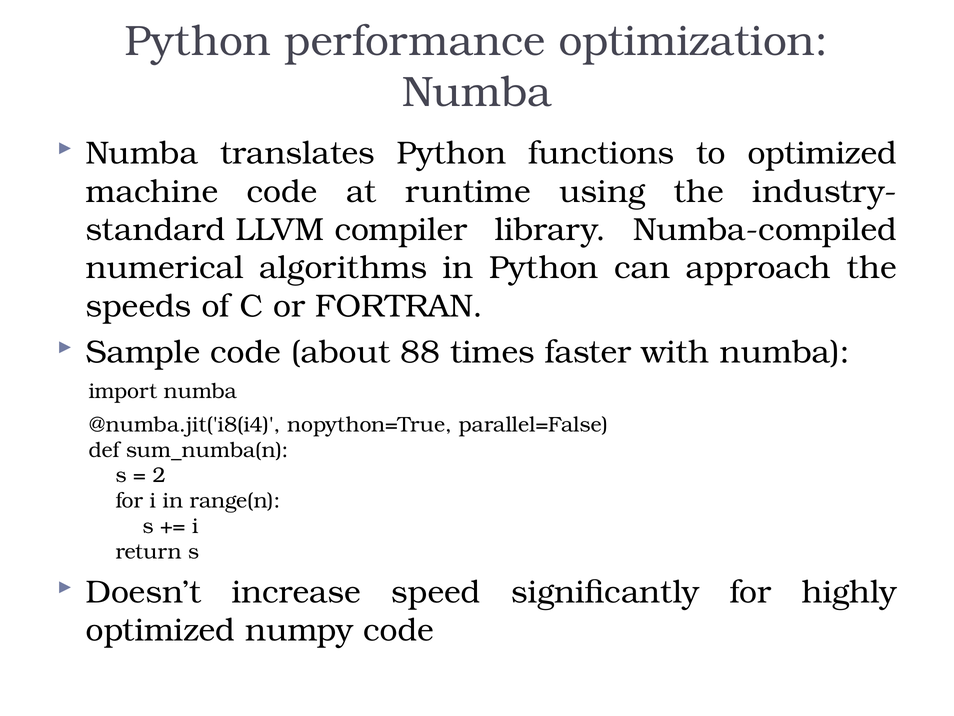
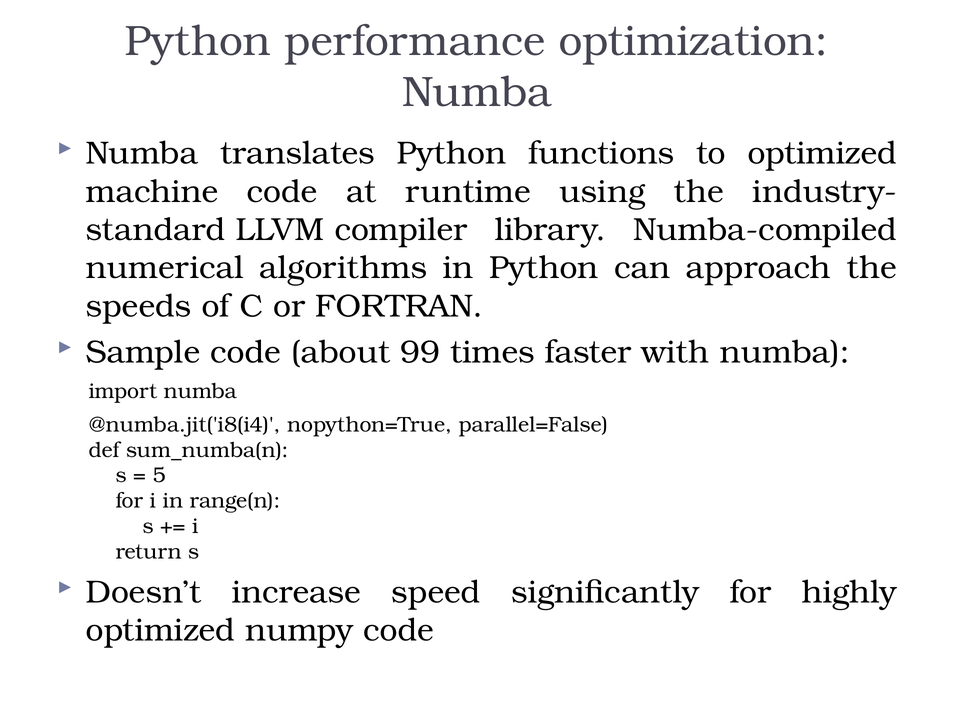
88: 88 -> 99 (420, 352)
2: 2 -> 5 (159, 475)
